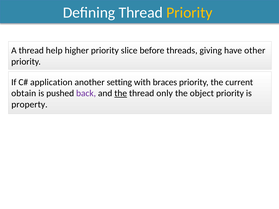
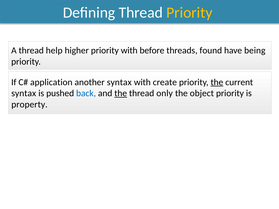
priority slice: slice -> with (129, 51)
giving: giving -> found (211, 51)
other: other -> being (255, 51)
another setting: setting -> syntax (119, 82)
braces: braces -> create (165, 82)
the underline: none -> present (217, 82)
obtain: obtain -> syntax (24, 93)
back colour: purple -> blue (86, 93)
